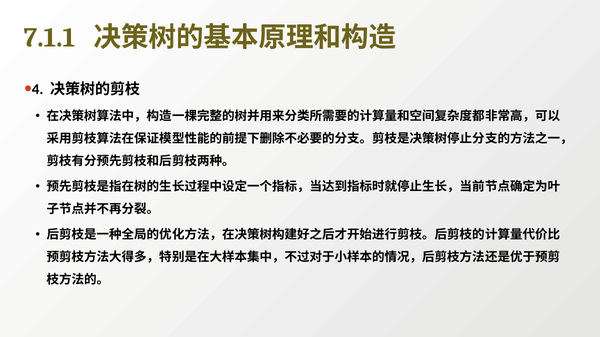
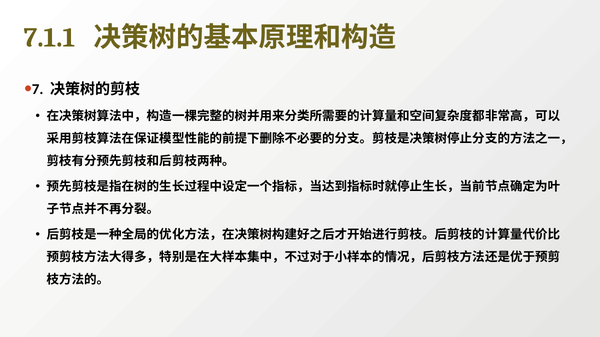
4: 4 -> 7 (38, 89)
